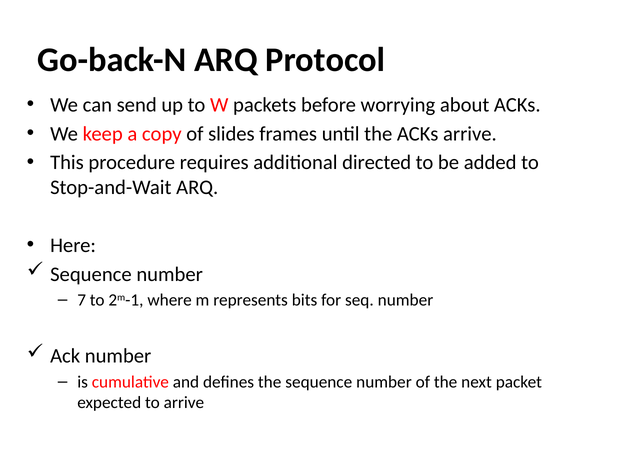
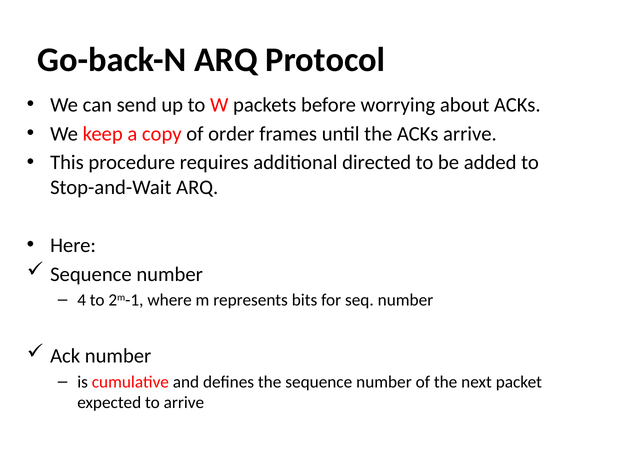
slides: slides -> order (231, 134)
7: 7 -> 4 (82, 300)
